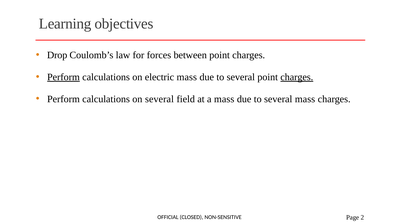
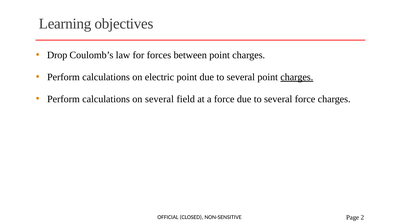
Perform underline: present -> none (63, 77)
electric mass: mass -> point (187, 77)
a mass: mass -> force (224, 99)
several mass: mass -> force (305, 99)
